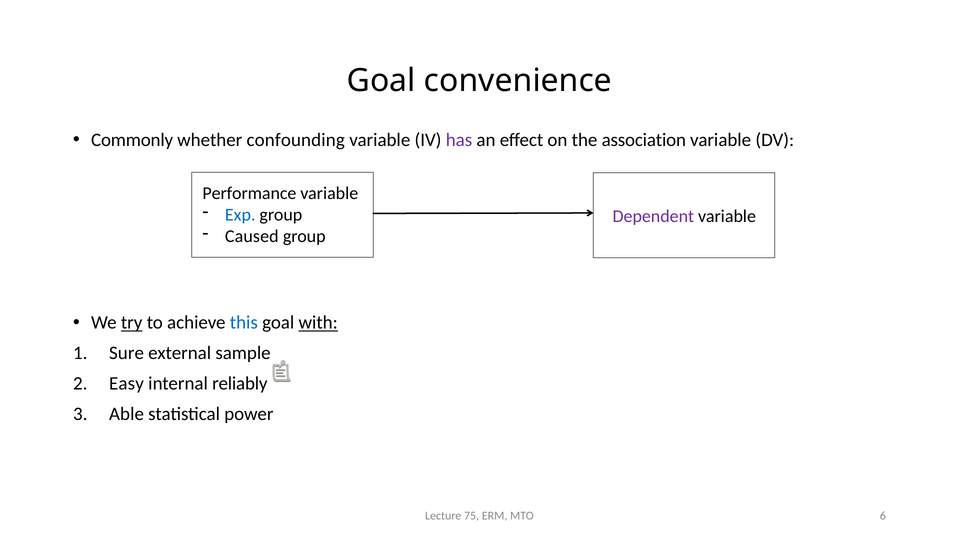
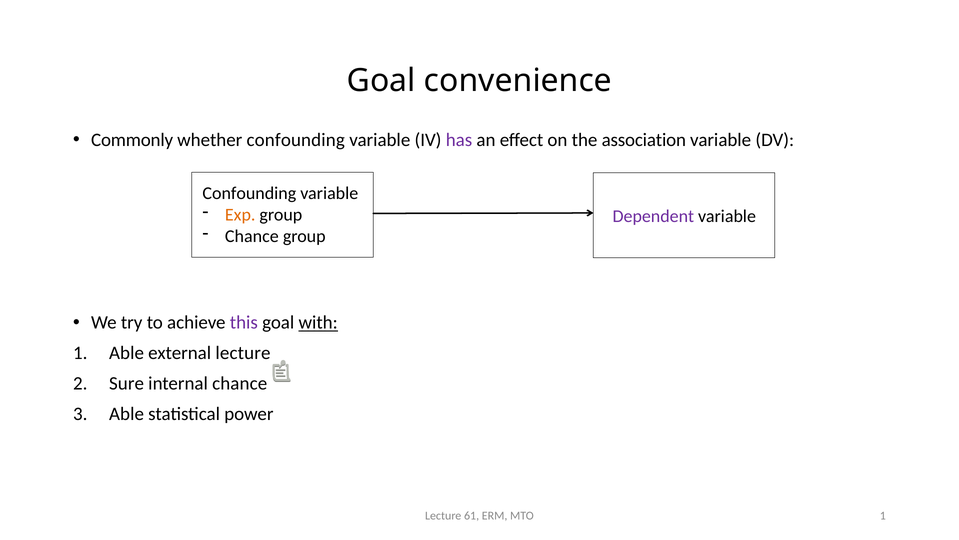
Performance: Performance -> Confounding (249, 193)
Exp colour: blue -> orange (240, 215)
Caused: Caused -> Chance (252, 236)
try underline: present -> none (132, 322)
this colour: blue -> purple (244, 322)
Sure: Sure -> Able (127, 353)
external sample: sample -> lecture (243, 353)
Easy: Easy -> Sure (127, 383)
internal reliably: reliably -> chance (240, 383)
75: 75 -> 61 (472, 515)
MTO 6: 6 -> 1 (883, 515)
